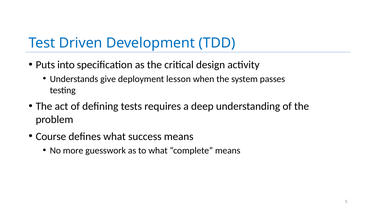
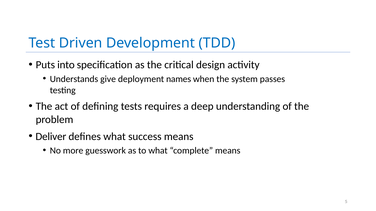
lesson: lesson -> names (179, 79)
Course: Course -> Deliver (51, 137)
